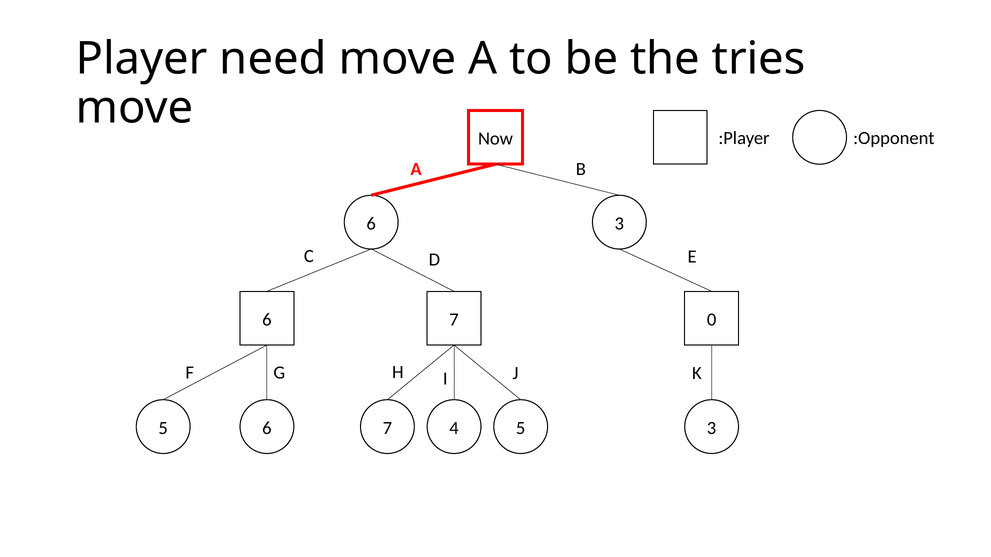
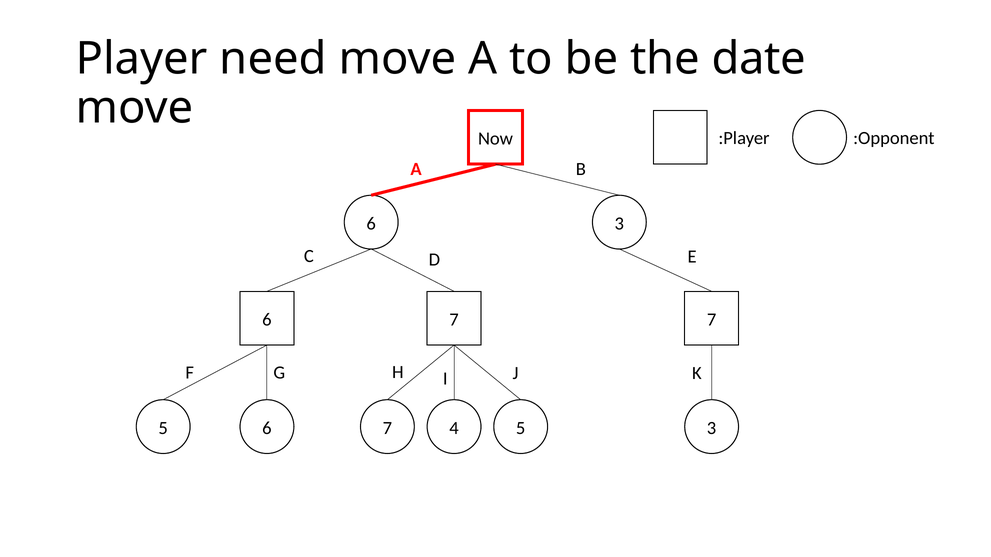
tries: tries -> date (759, 59)
7 0: 0 -> 7 (712, 320)
